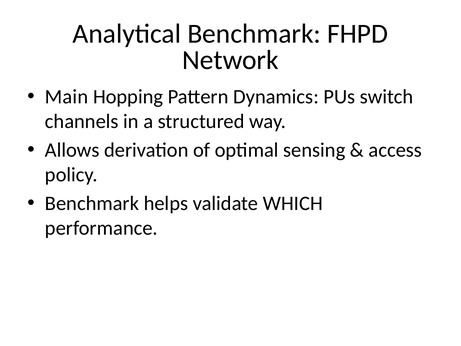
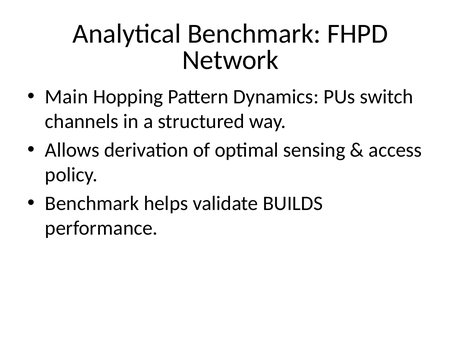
WHICH: WHICH -> BUILDS (293, 203)
